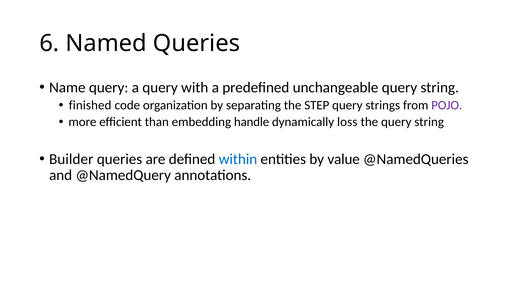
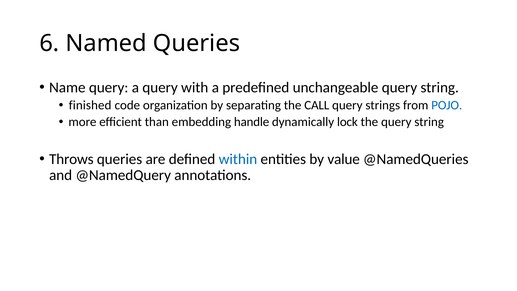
STEP: STEP -> CALL (317, 105)
POJO colour: purple -> blue (447, 105)
loss: loss -> lock (347, 122)
Builder: Builder -> Throws (71, 159)
